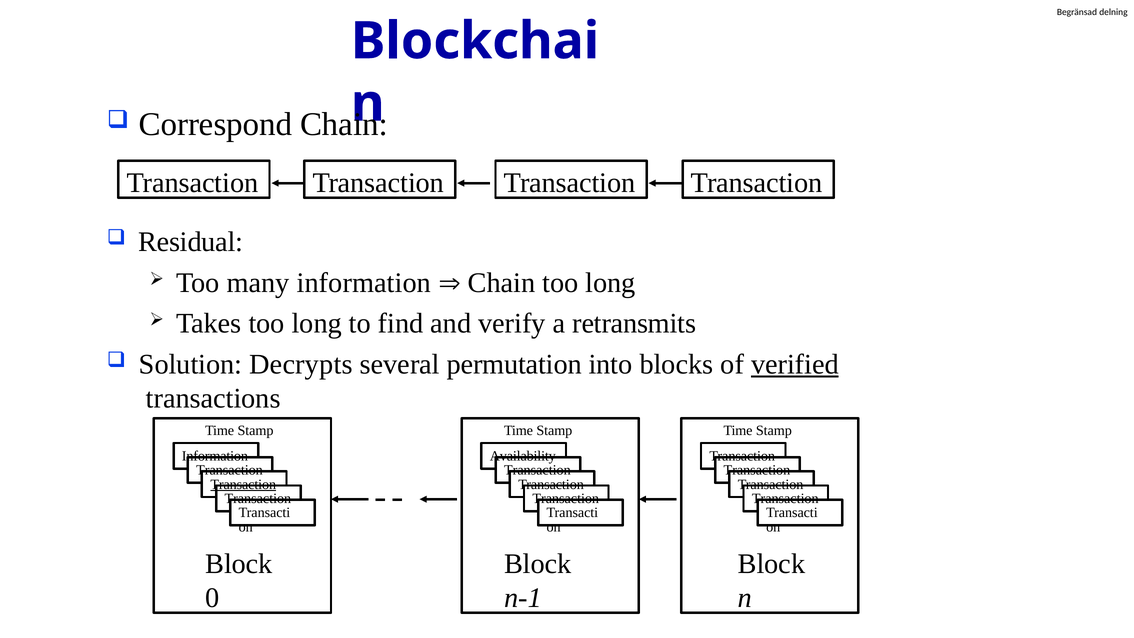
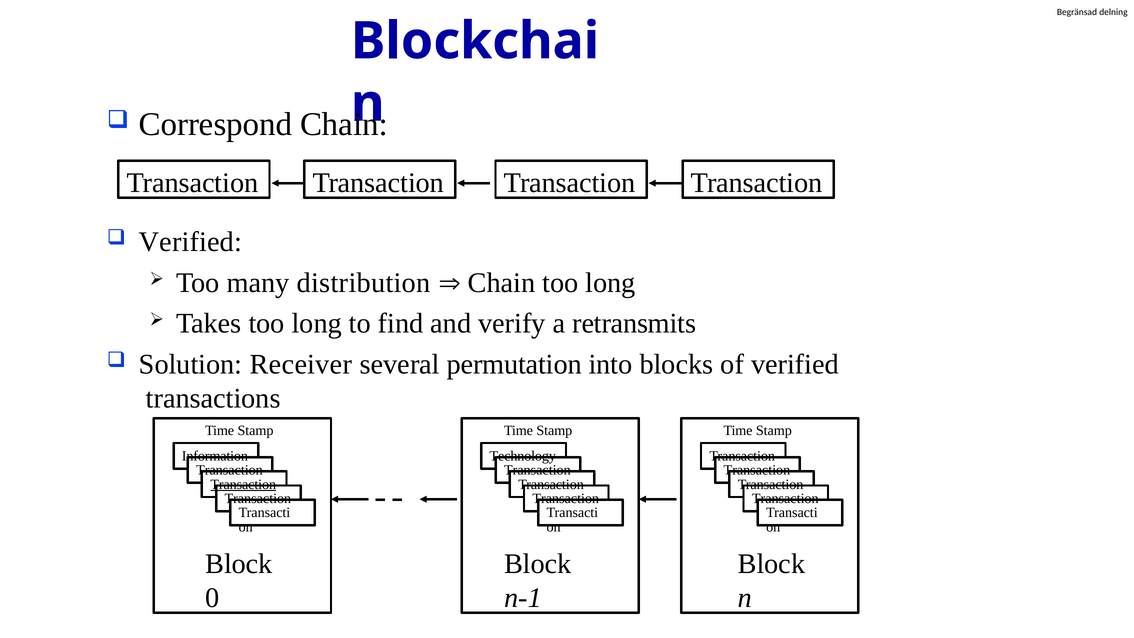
Residual: Residual -> Verified (191, 242)
many information: information -> distribution (364, 283)
Decrypts: Decrypts -> Receiver (301, 364)
verified underline: present -> none (795, 364)
Availability: Availability -> Technology (523, 456)
